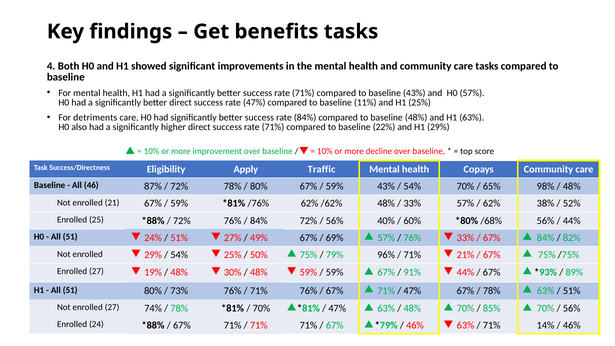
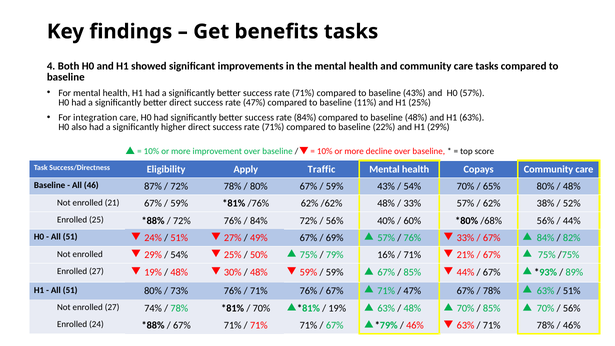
detriments: detriments -> integration (95, 118)
65% 98%: 98% -> 80% (546, 186)
96%: 96% -> 16% (386, 255)
91%: 91% -> 85% (412, 272)
47%: 47% -> 19% (337, 308)
71% 14%: 14% -> 78% (546, 325)
